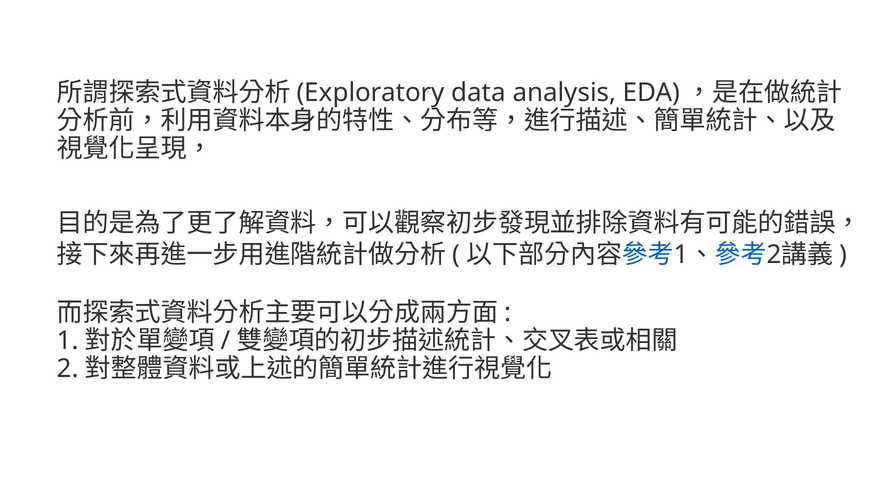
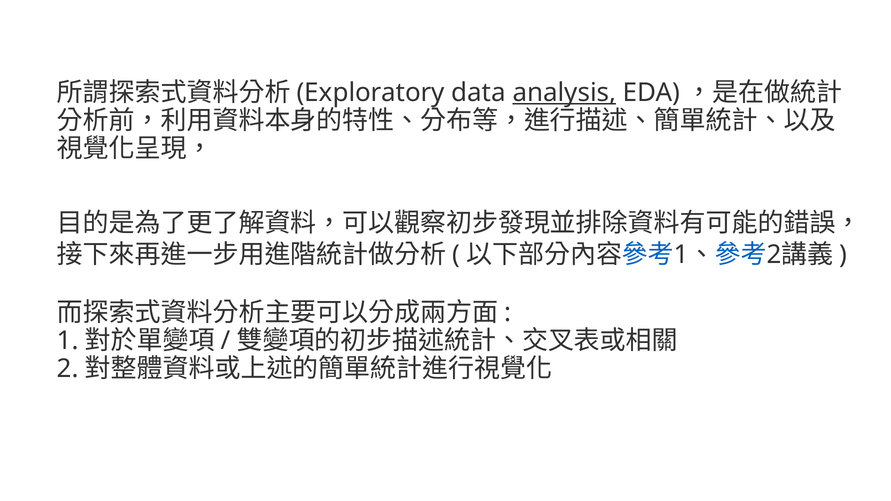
analysis underline: none -> present (564, 93)
